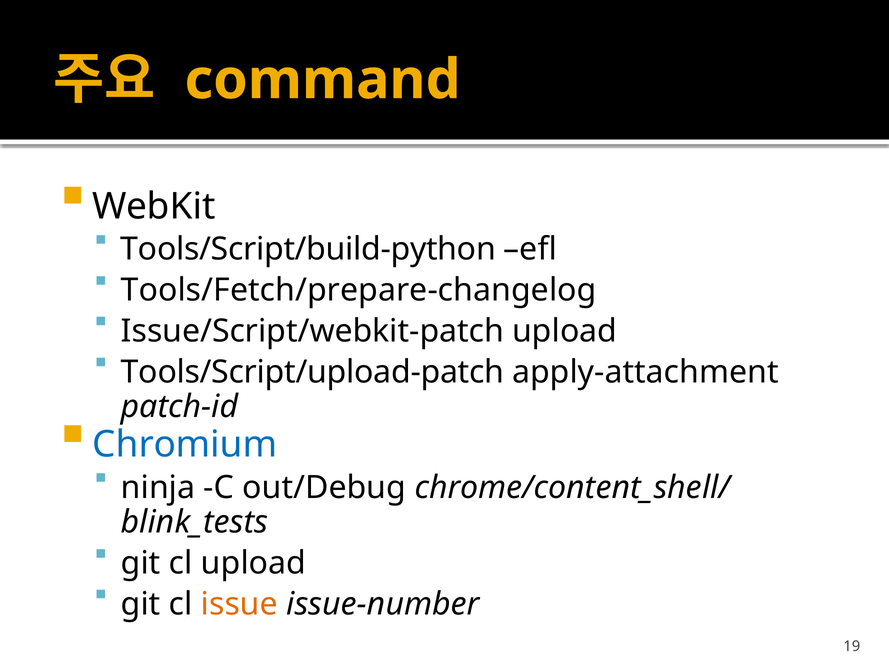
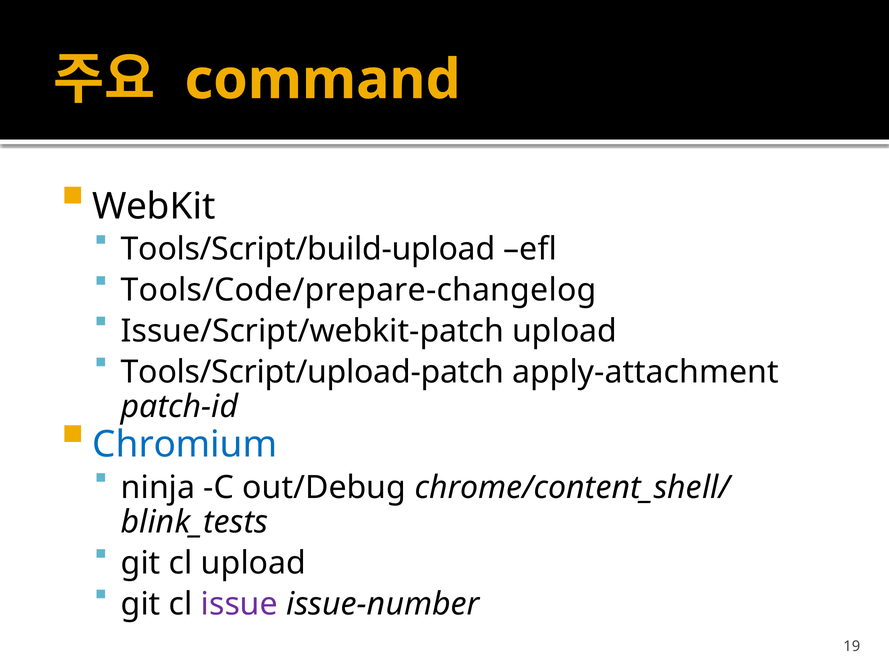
Tools/Script/build-python: Tools/Script/build-python -> Tools/Script/build-upload (308, 249)
Tools/Fetch/prepare-changelog: Tools/Fetch/prepare-changelog -> Tools/Code/prepare-changelog (359, 290)
issue colour: orange -> purple (239, 604)
